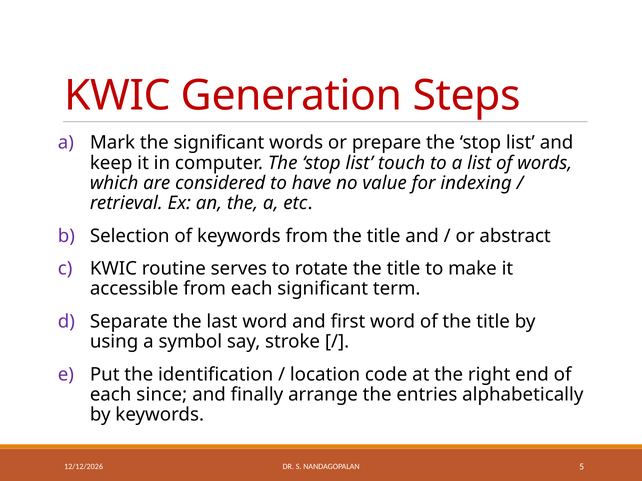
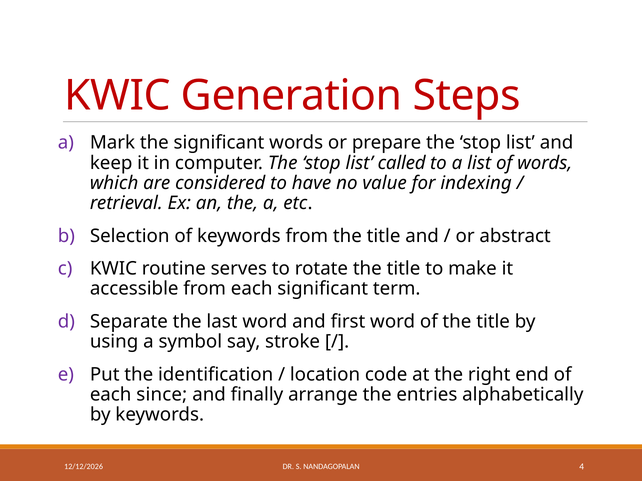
touch: touch -> called (402, 163)
5: 5 -> 4 (582, 467)
